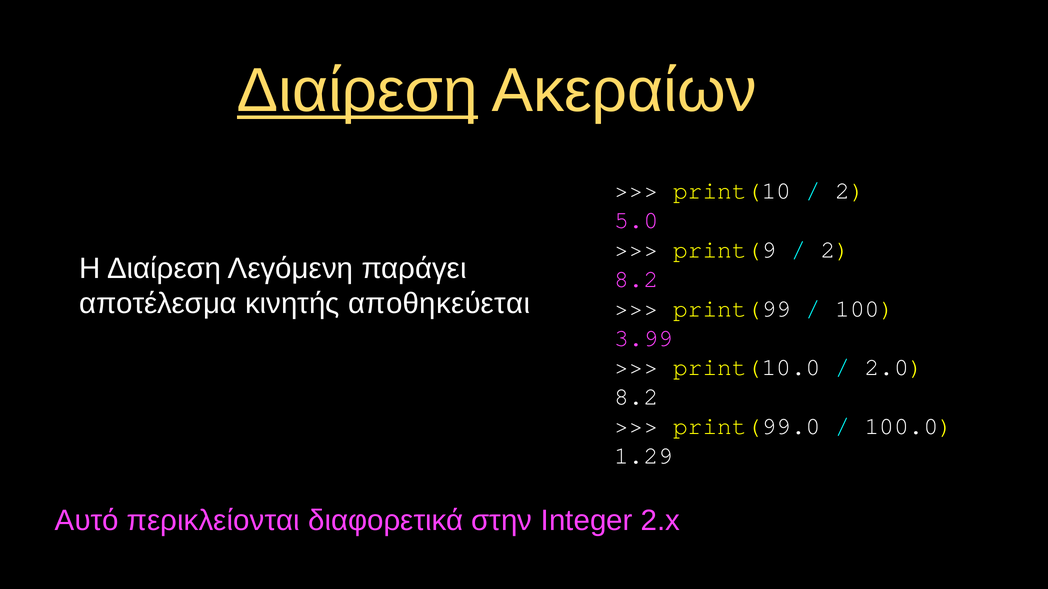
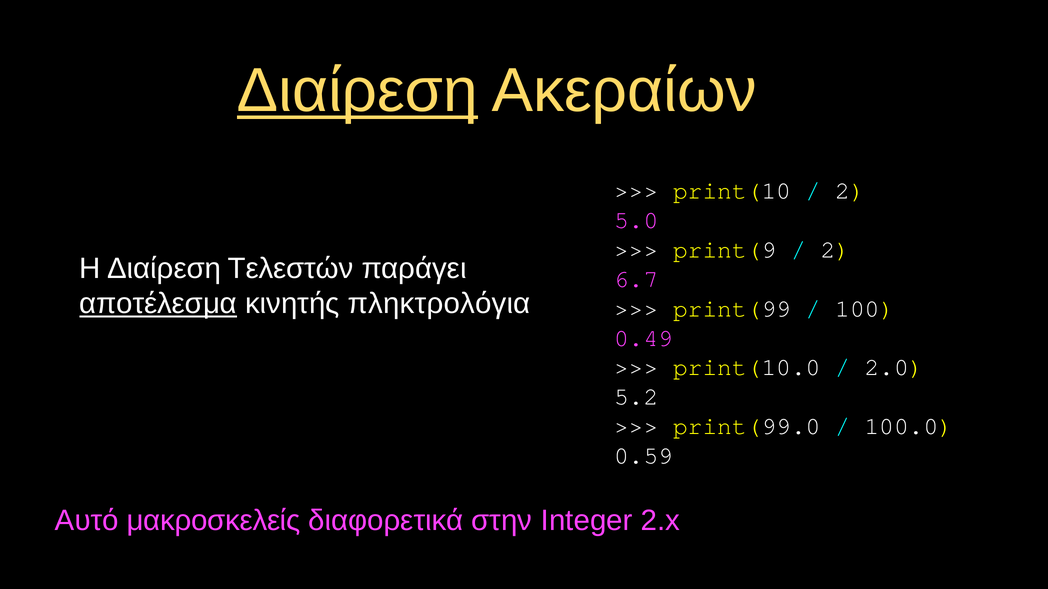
Λεγόμενη: Λεγόμενη -> Τελεστών (291, 269)
8.2: 8.2 -> 6.7 (636, 279)
αποτέλεσμα underline: none -> present (158, 304)
αποθηκεύεται: αποθηκεύεται -> πληκτρολόγια (439, 304)
3.99: 3.99 -> 0.49 (644, 338)
8.2: 8.2 -> 5.2 (636, 397)
1.29: 1.29 -> 0.59 (644, 456)
περικλείονται: περικλείονται -> μακροσκελείς (214, 521)
